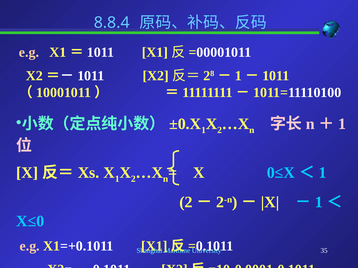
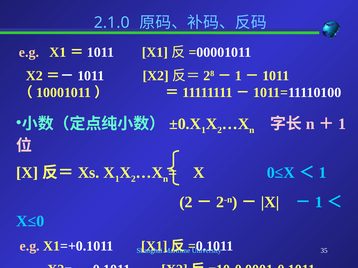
8.8.4: 8.8.4 -> 2.1.0 (112, 23)
